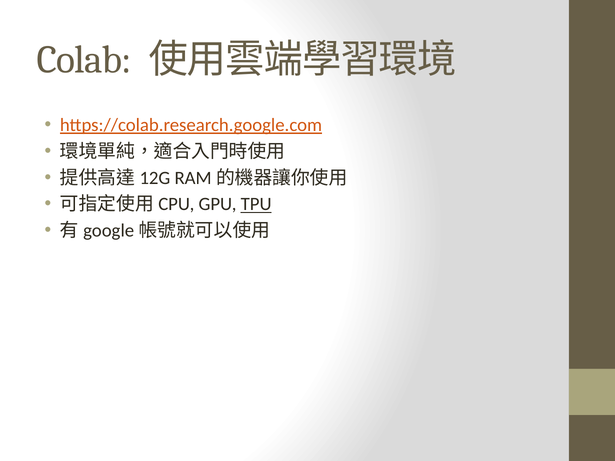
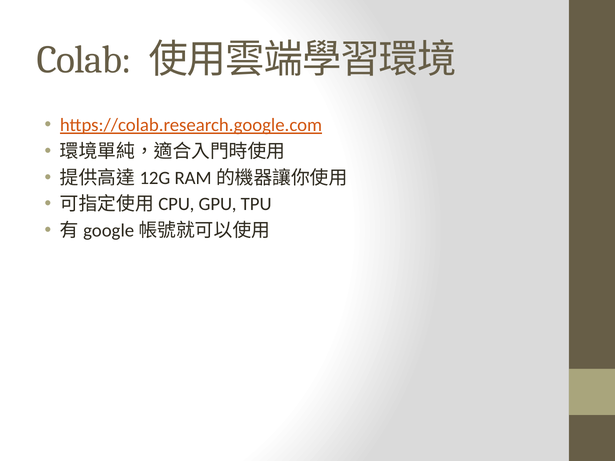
TPU underline: present -> none (256, 204)
